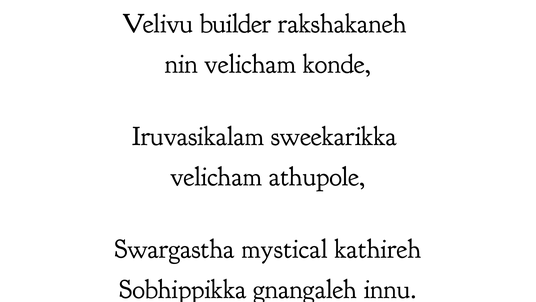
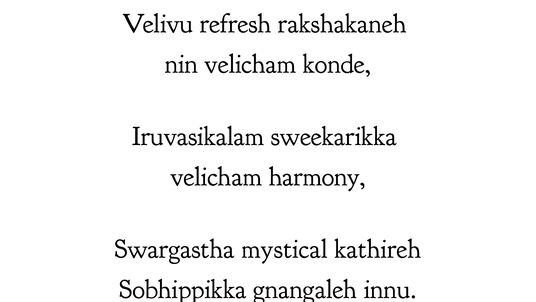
builder: builder -> refresh (236, 24)
athupole: athupole -> harmony (317, 176)
